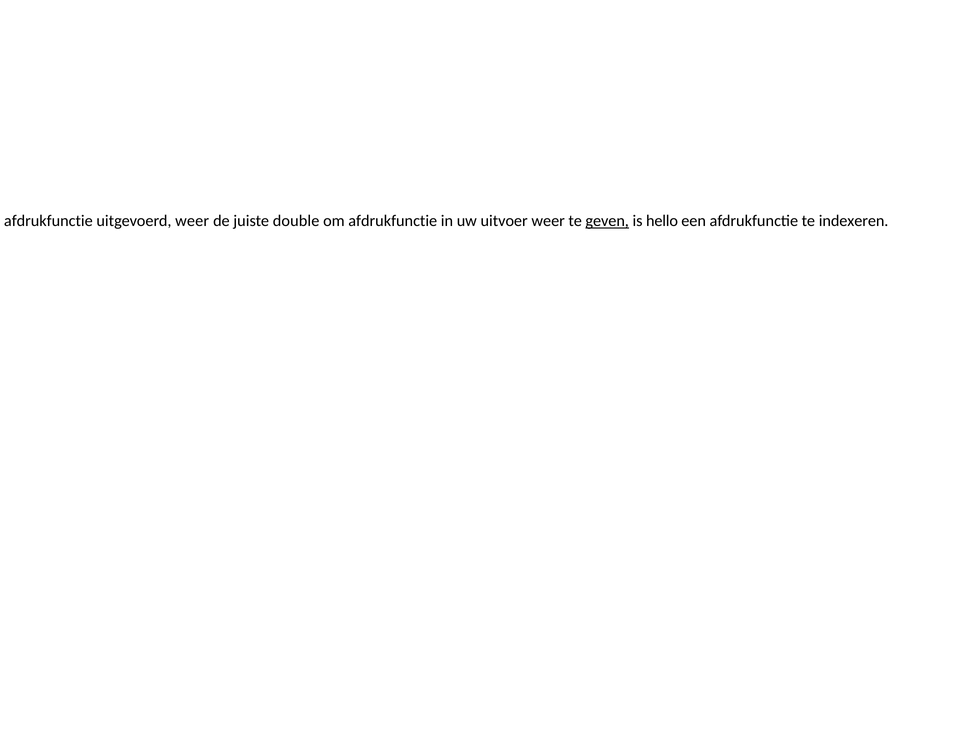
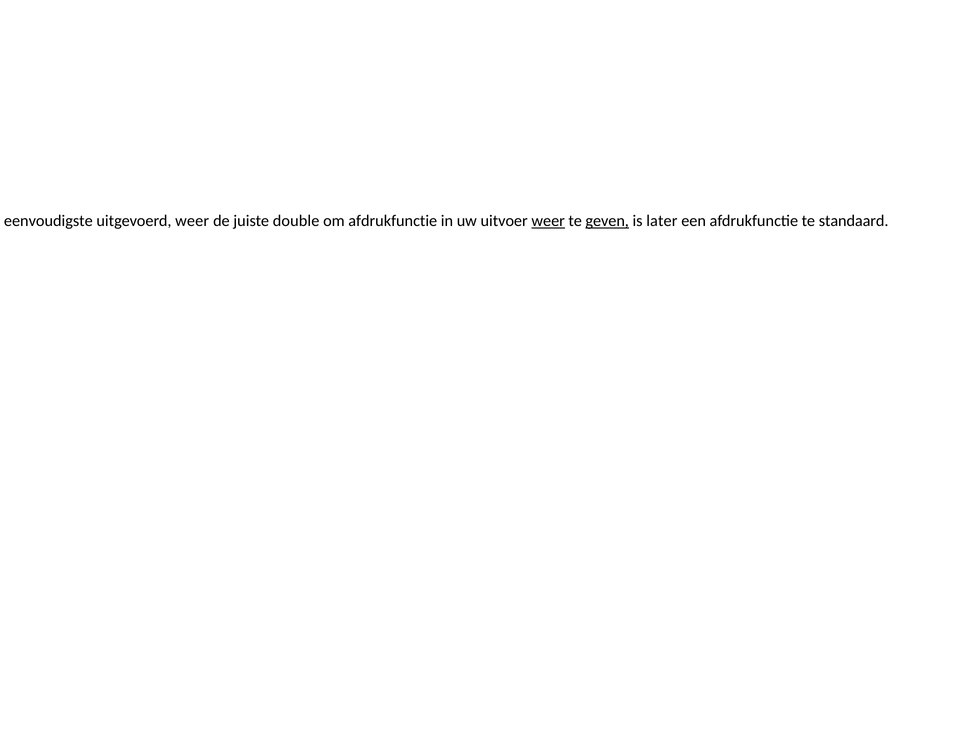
afdrukfunctie: afdrukfunctie -> eenvoudigste (48, 221)
weer underline: none -> present (548, 221)
hello: hello -> later (662, 221)
indexeren: indexeren -> standaard (854, 221)
